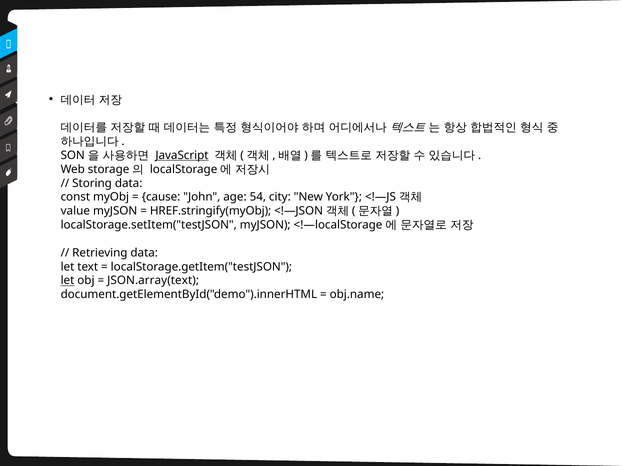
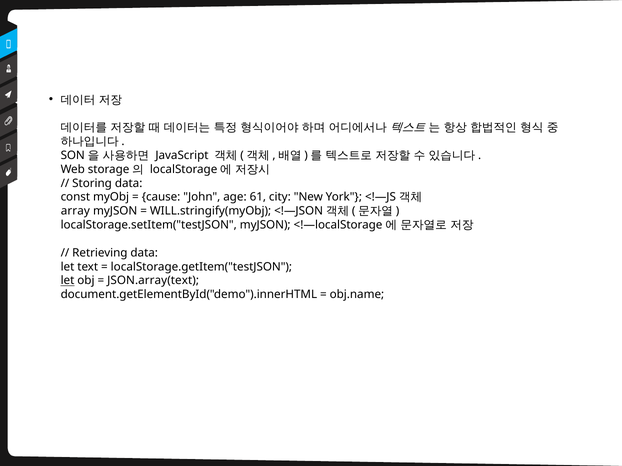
JavaScript underline: present -> none (182, 156)
54: 54 -> 61 (258, 197)
value: value -> array (75, 211)
HREF.stringify(myObj: HREF.stringify(myObj -> WILL.stringify(myObj (211, 211)
